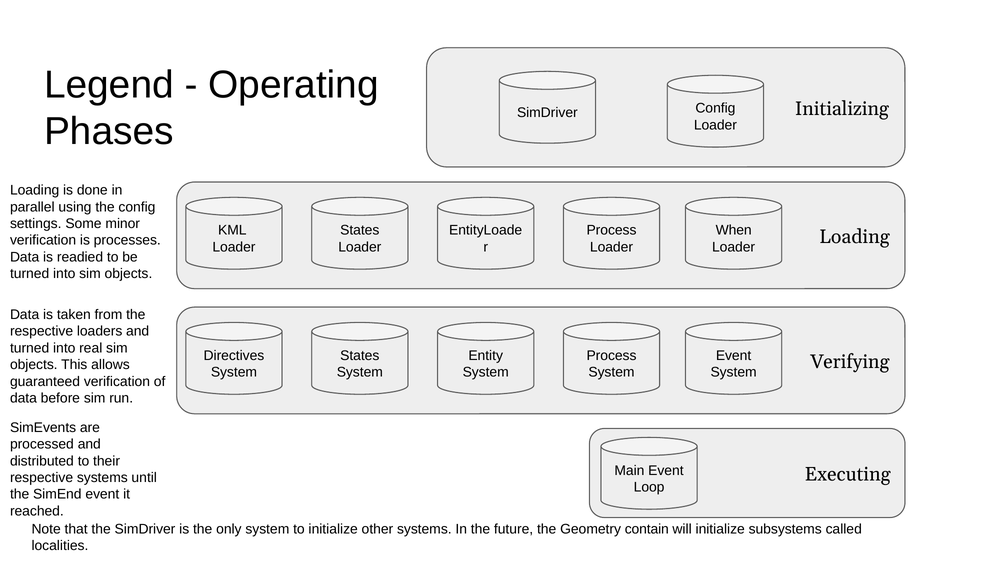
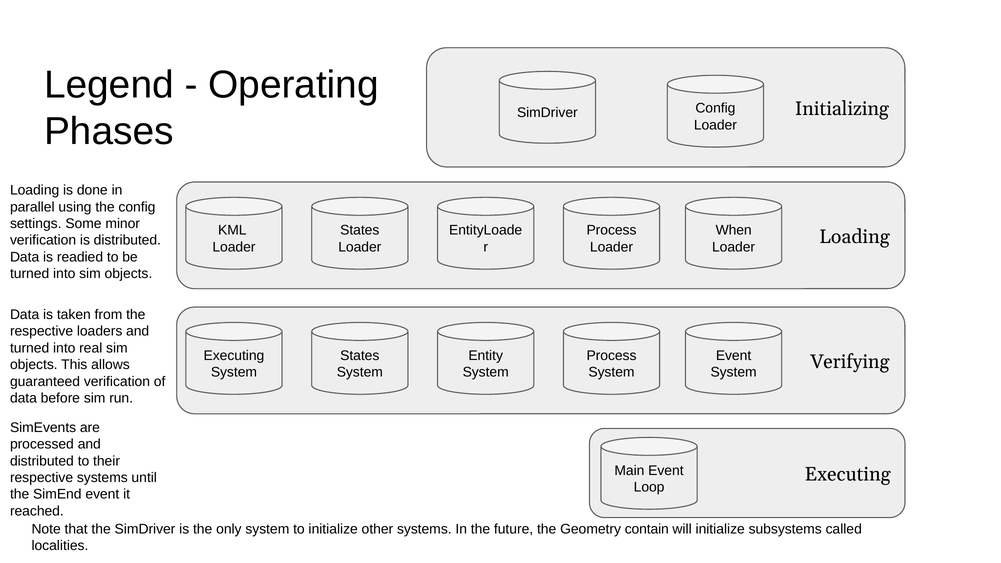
is processes: processes -> distributed (127, 240)
Directives: Directives -> Executing (234, 356)
